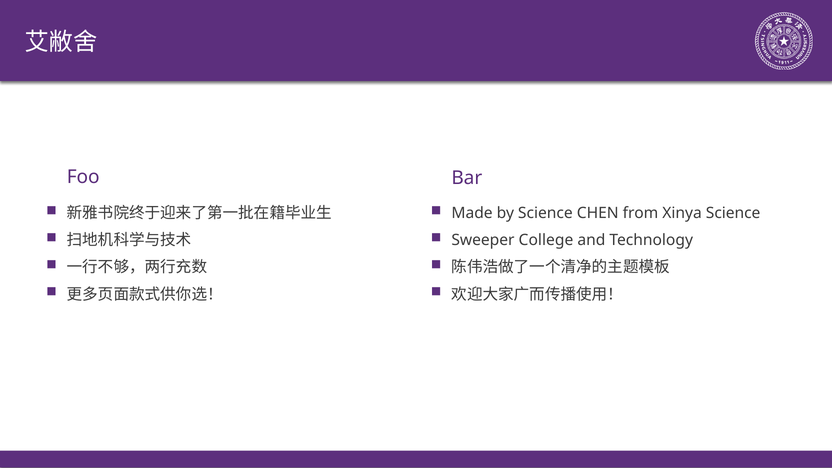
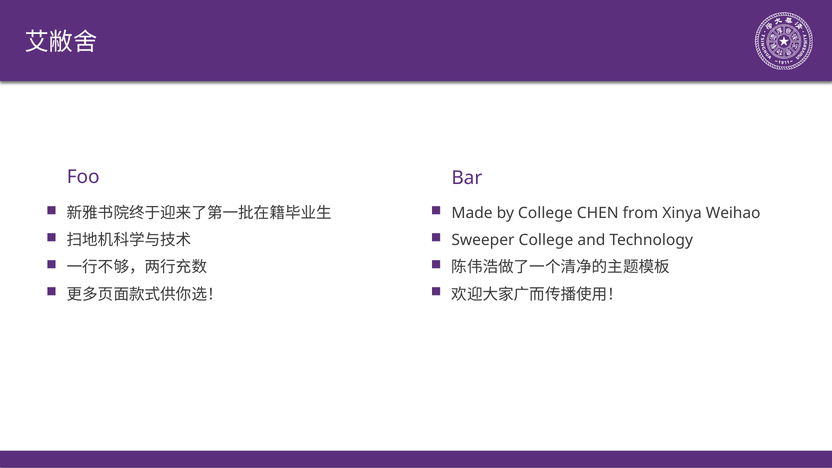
by Science: Science -> College (545, 213)
Xinya Science: Science -> Weihao (733, 213)
